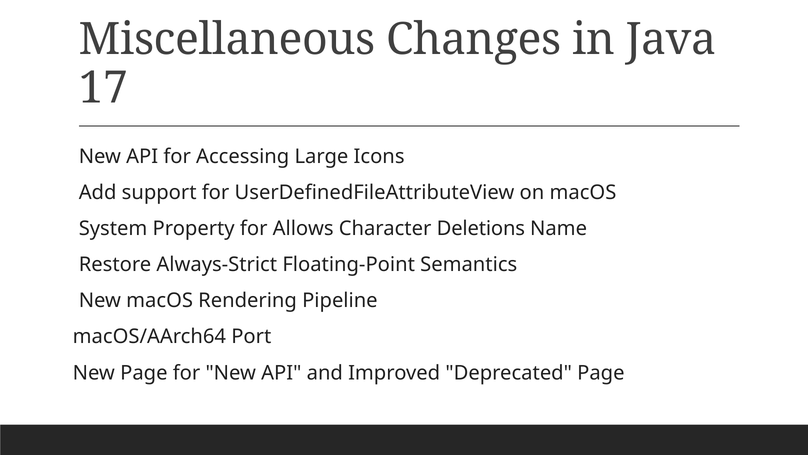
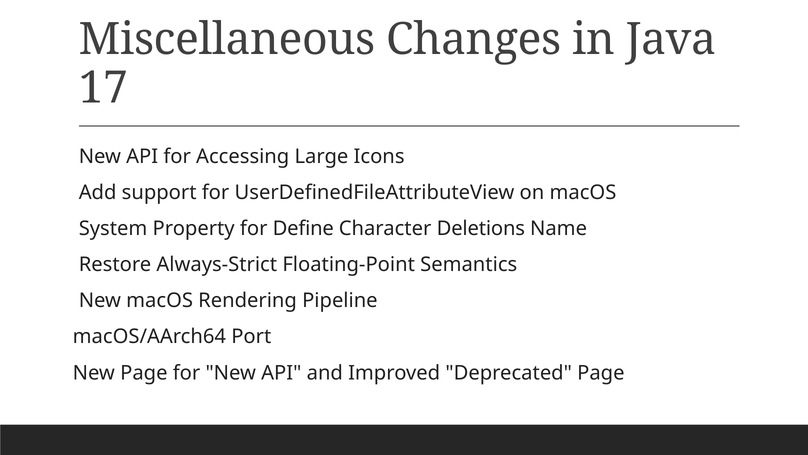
Allows: Allows -> Define (303, 228)
